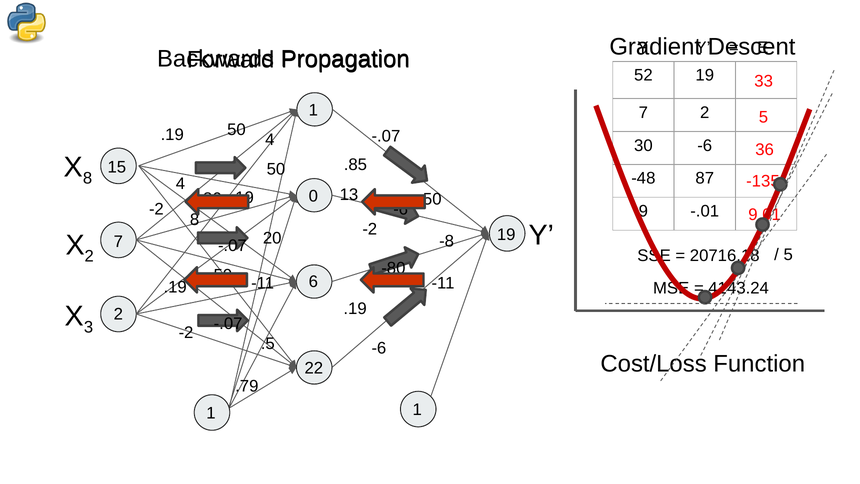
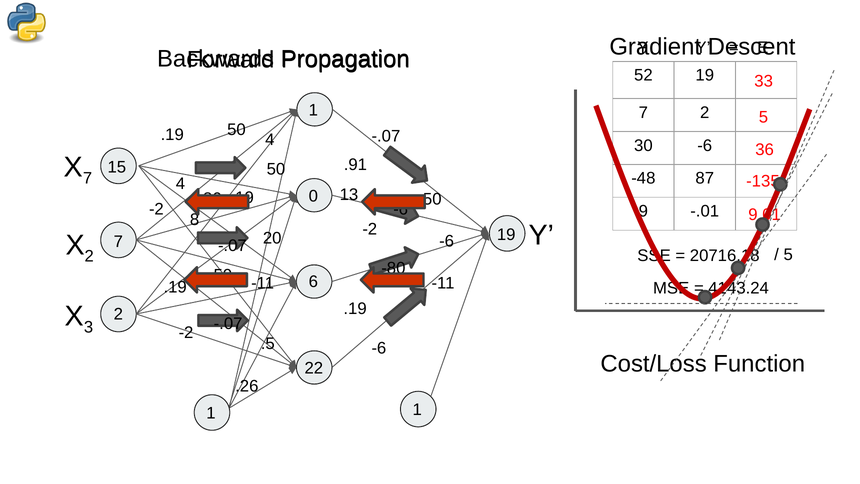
8: 8 -> 7 (88, 178)
.85: .85 -> .91 (355, 165)
-8: -8 -> -6 (447, 241)
.79: .79 -> .26 (247, 386)
